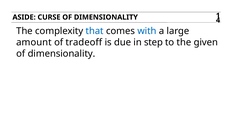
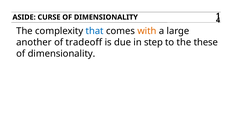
with colour: blue -> orange (147, 31)
amount: amount -> another (34, 42)
given: given -> these (206, 42)
